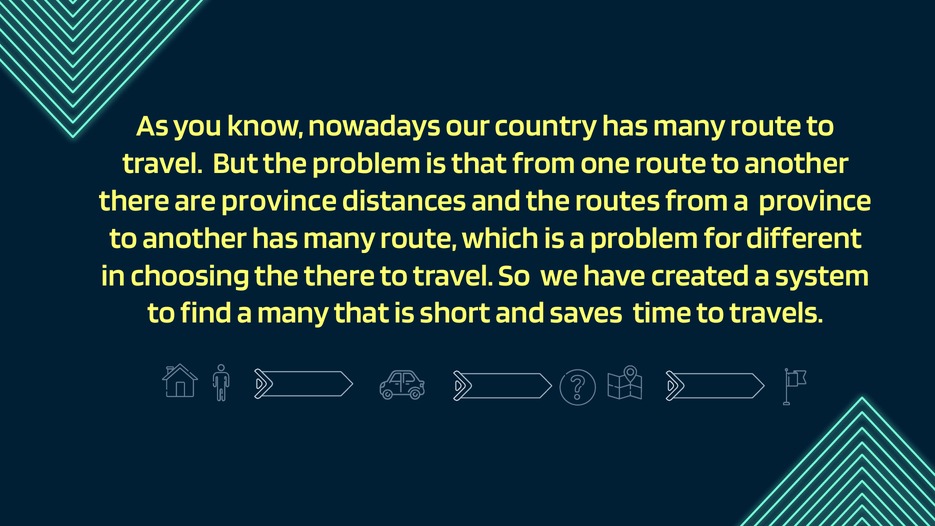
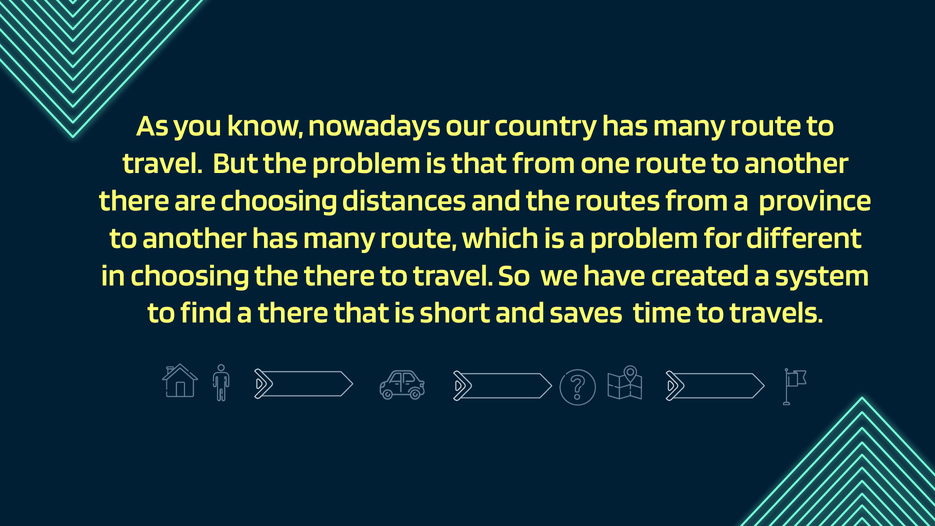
are province: province -> choosing (279, 200)
a many: many -> there (293, 313)
